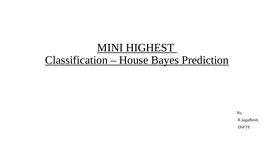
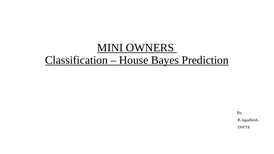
HIGHEST: HIGHEST -> OWNERS (150, 48)
